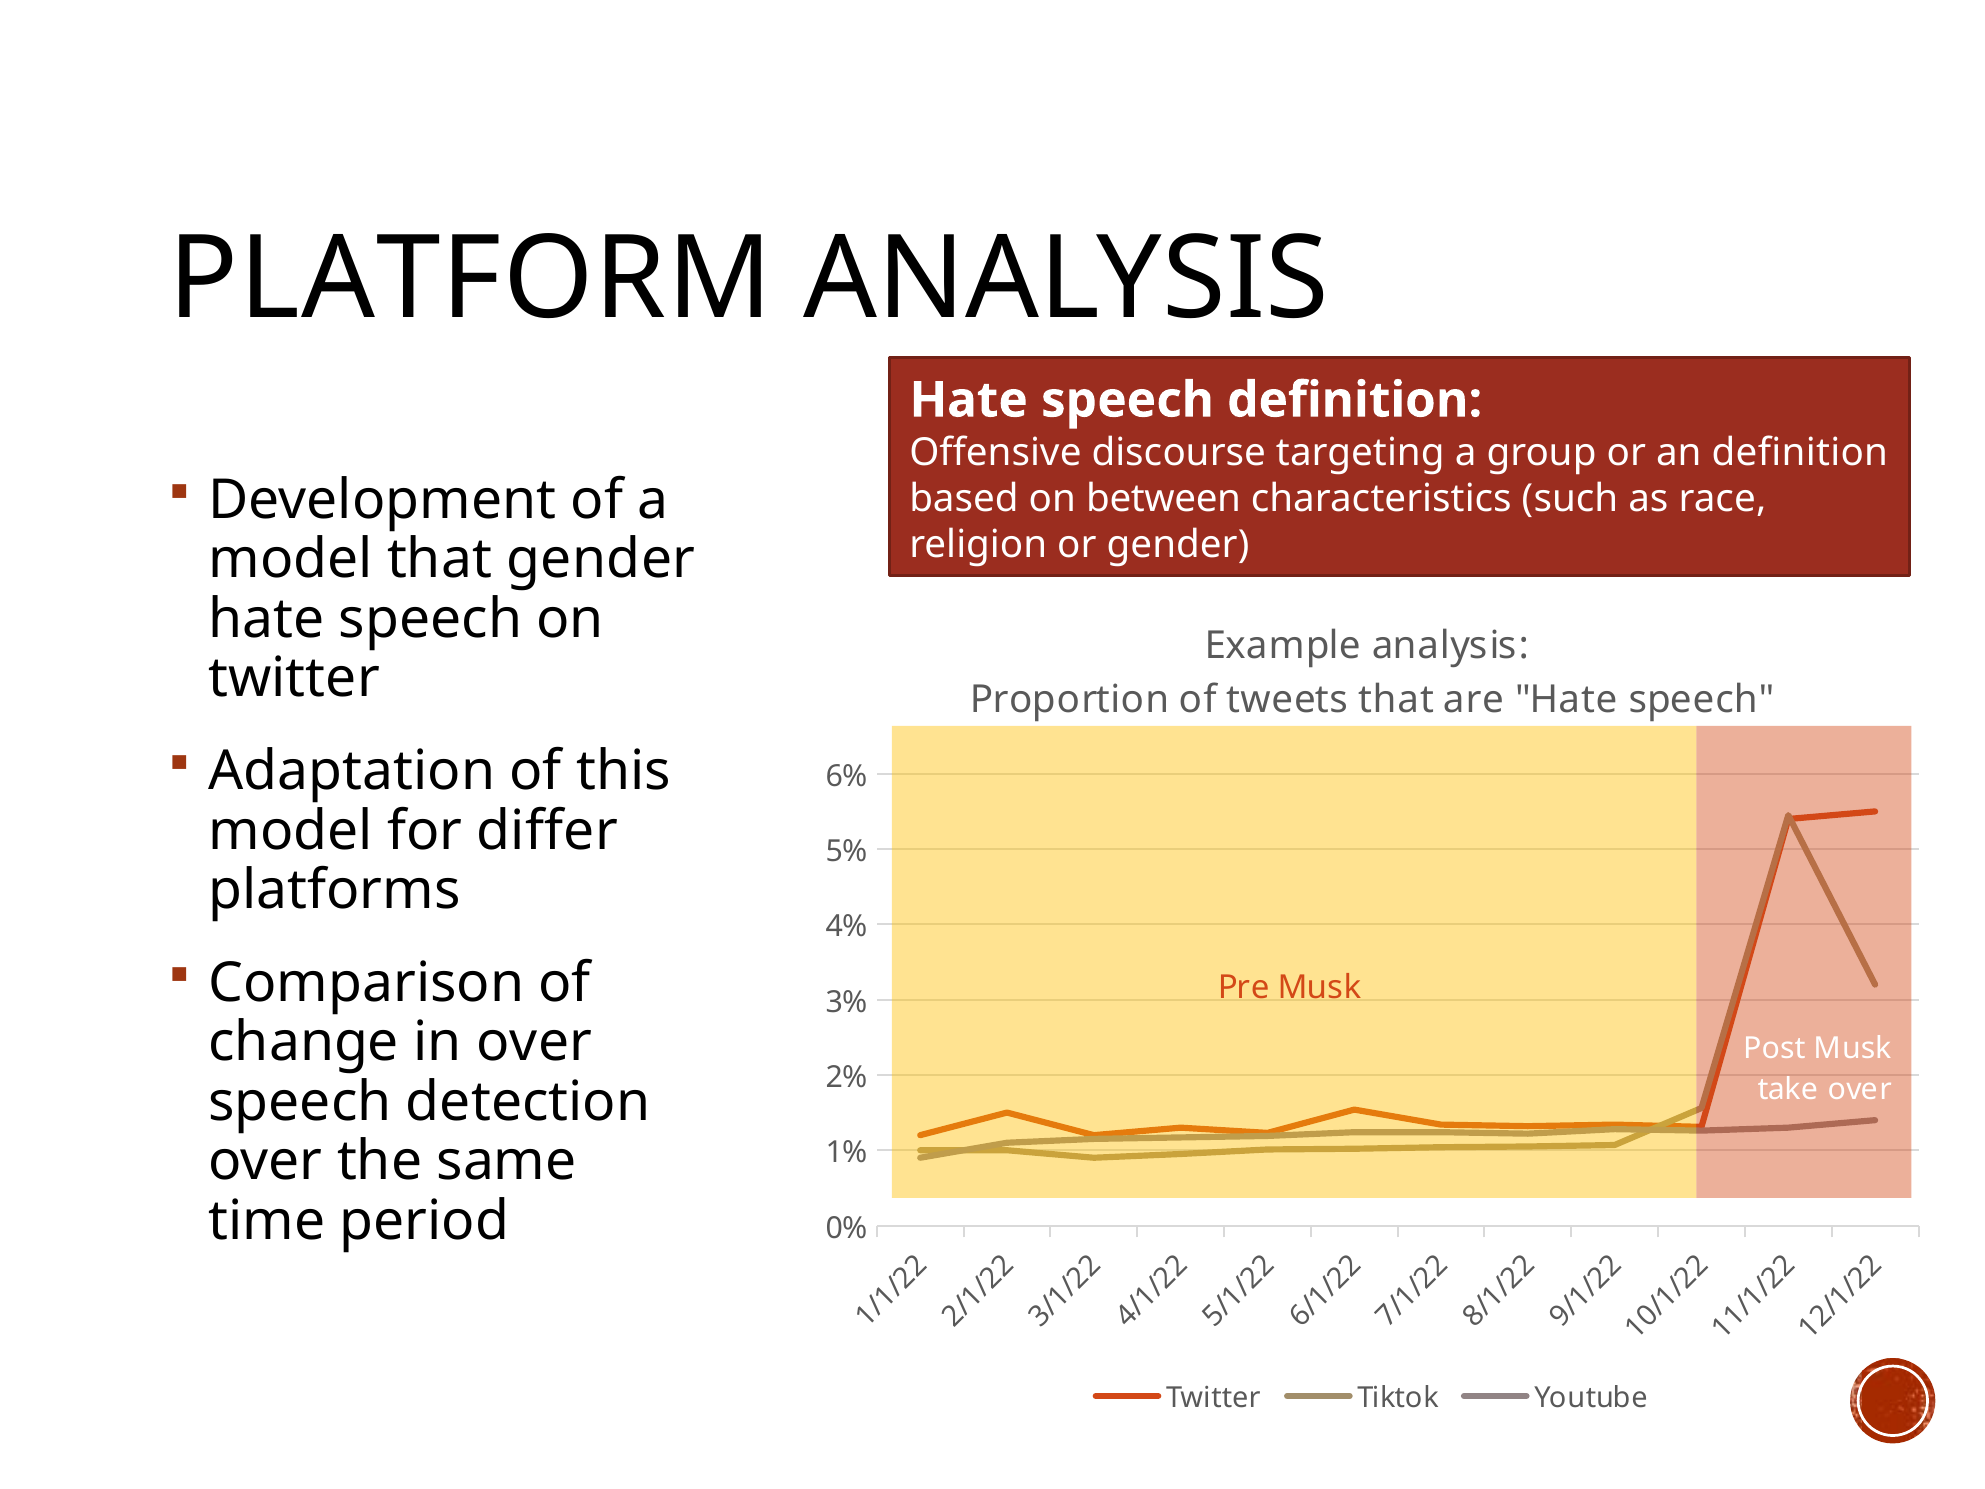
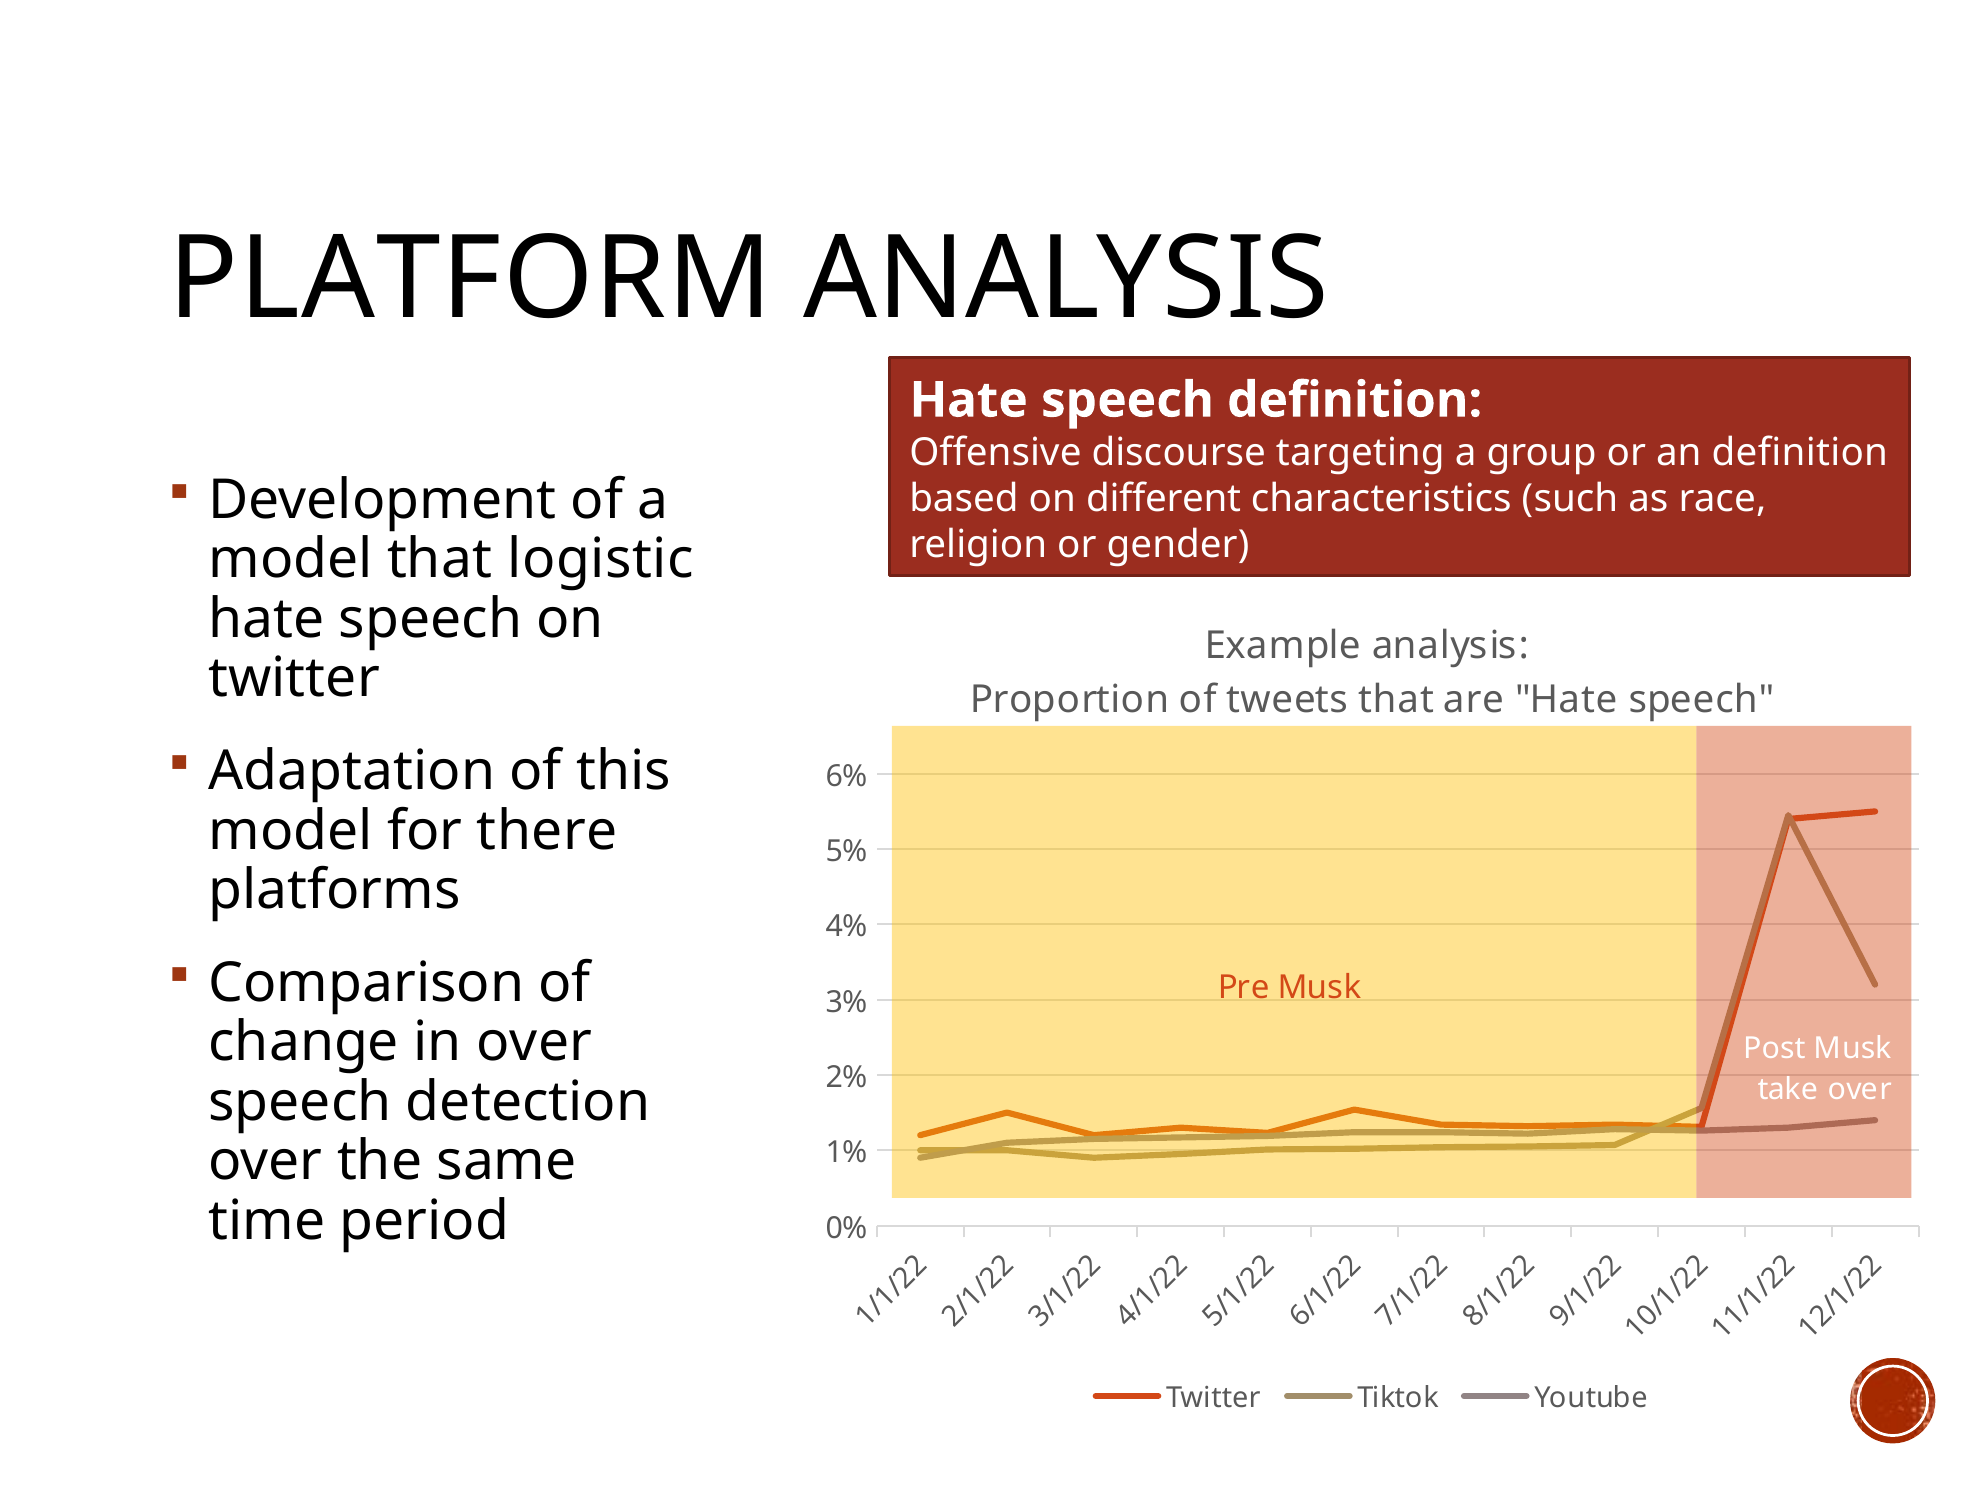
between: between -> different (1164, 499)
that gender: gender -> logistic (601, 559)
differ: differ -> there (547, 831)
